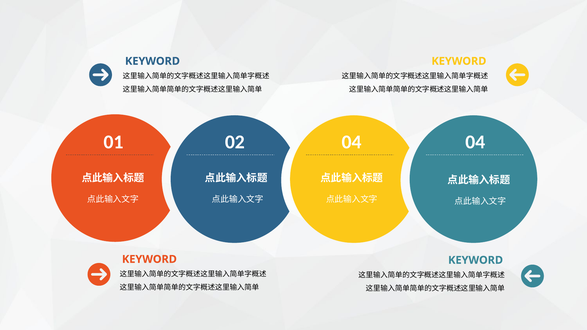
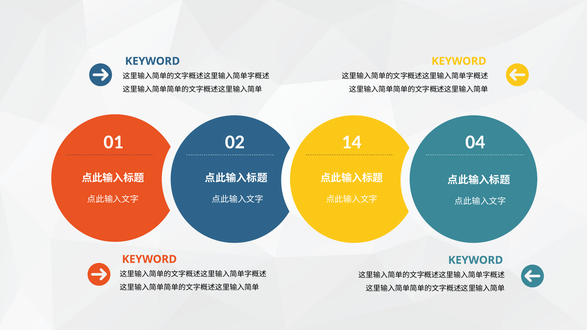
02 04: 04 -> 14 (352, 142)
